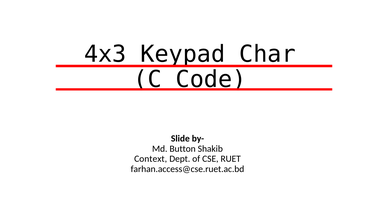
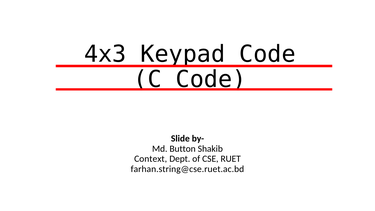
Keypad Char: Char -> Code (267, 54)
farhan.access@cse.ruet.ac.bd: farhan.access@cse.ruet.ac.bd -> farhan.string@cse.ruet.ac.bd (187, 169)
